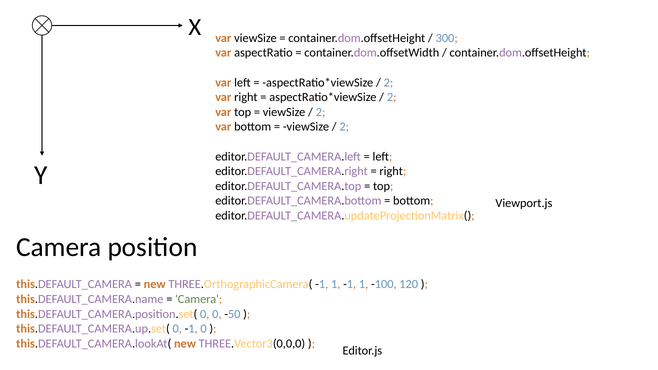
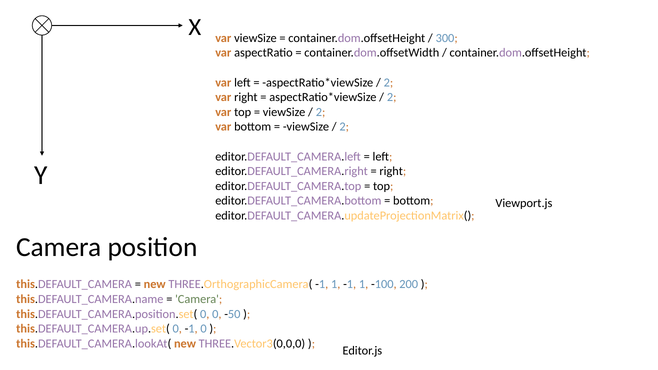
120: 120 -> 200 (409, 284)
